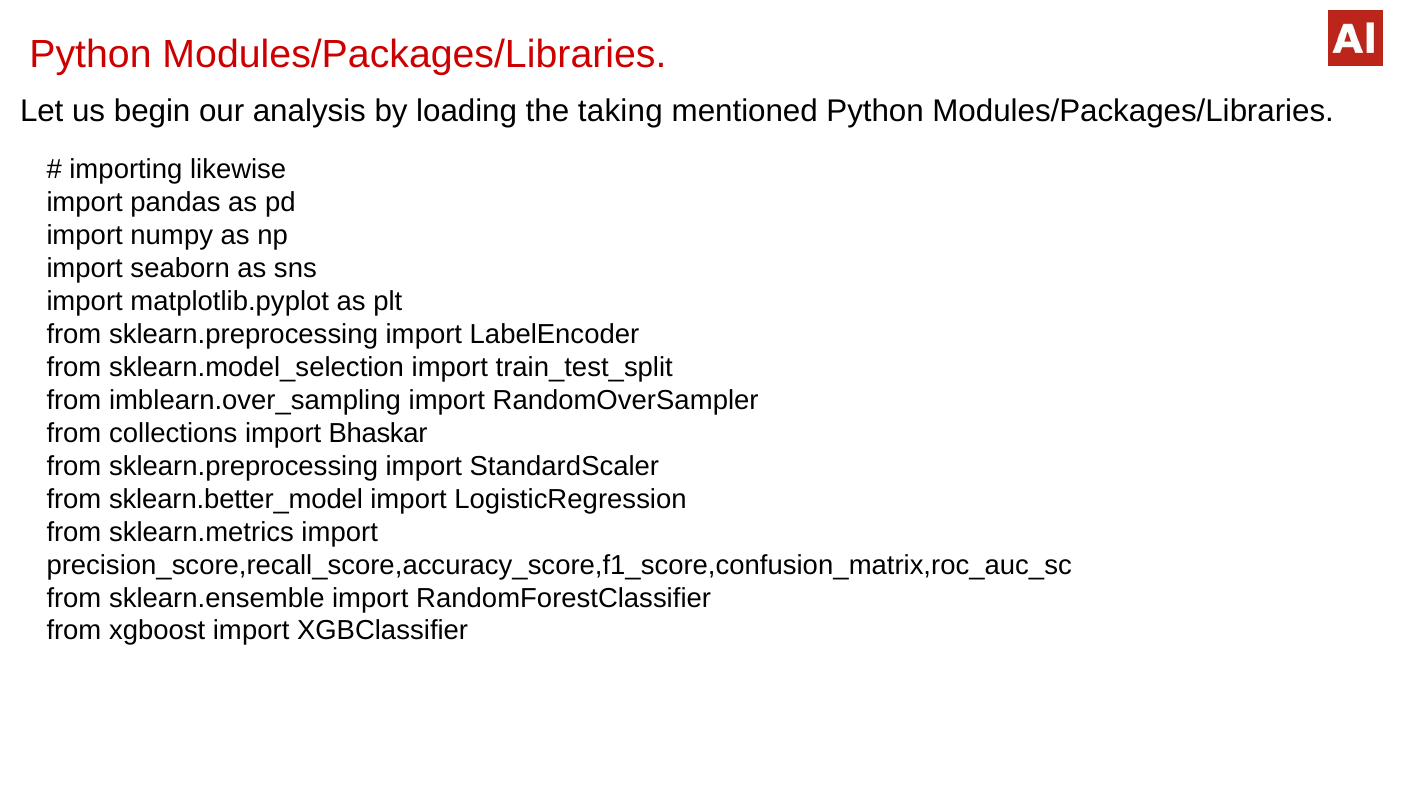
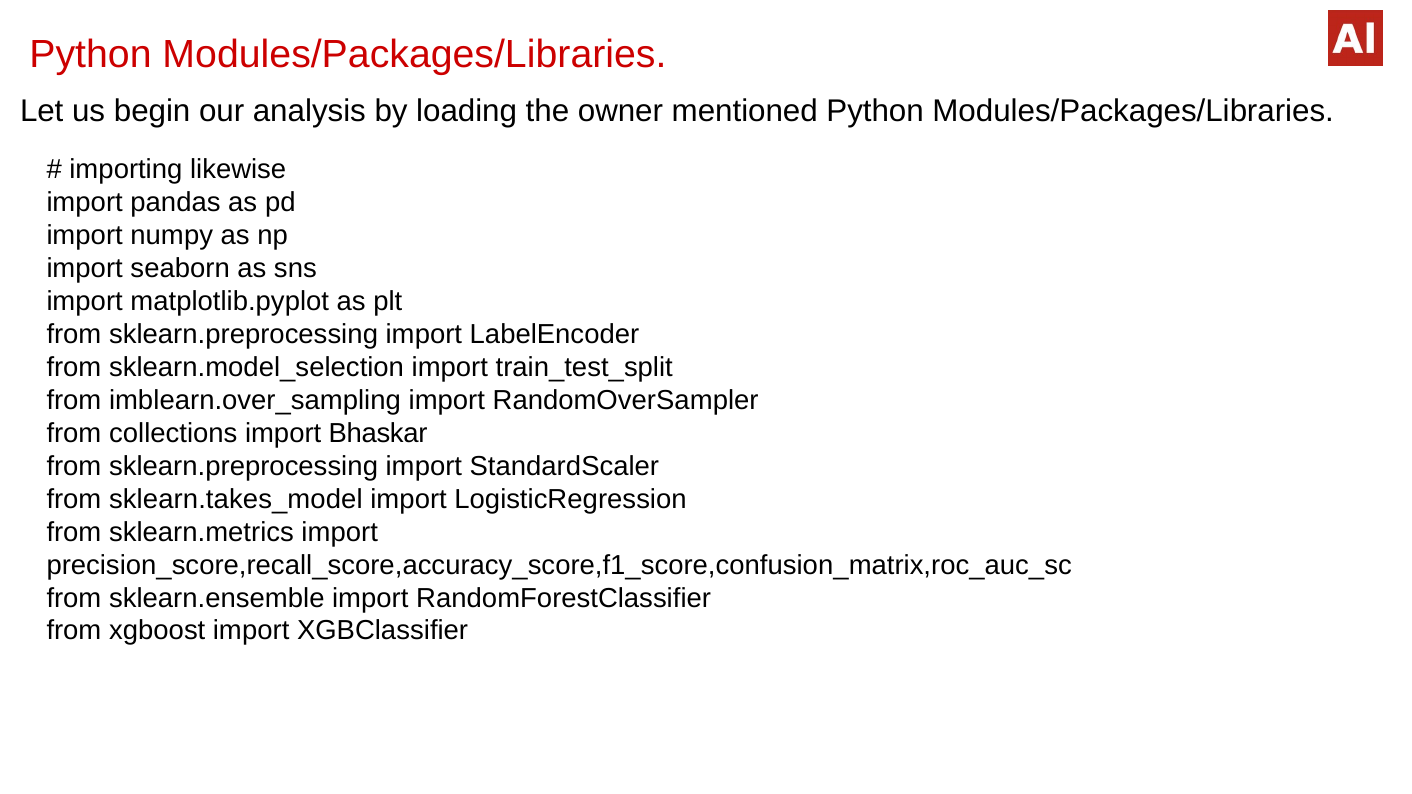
taking: taking -> owner (620, 111)
sklearn.better_model: sklearn.better_model -> sklearn.takes_model (236, 499)
